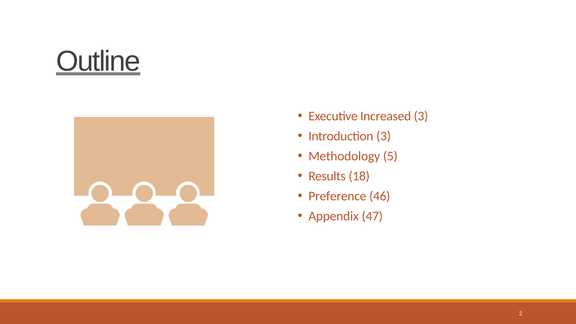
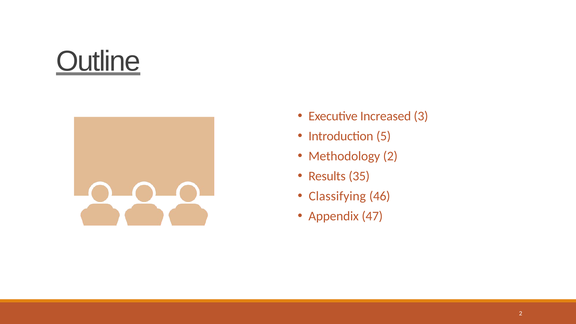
Introduction 3: 3 -> 5 (384, 136)
Methodology 5: 5 -> 2 (390, 156)
18: 18 -> 35 (359, 176)
Preference: Preference -> Classifying (337, 196)
